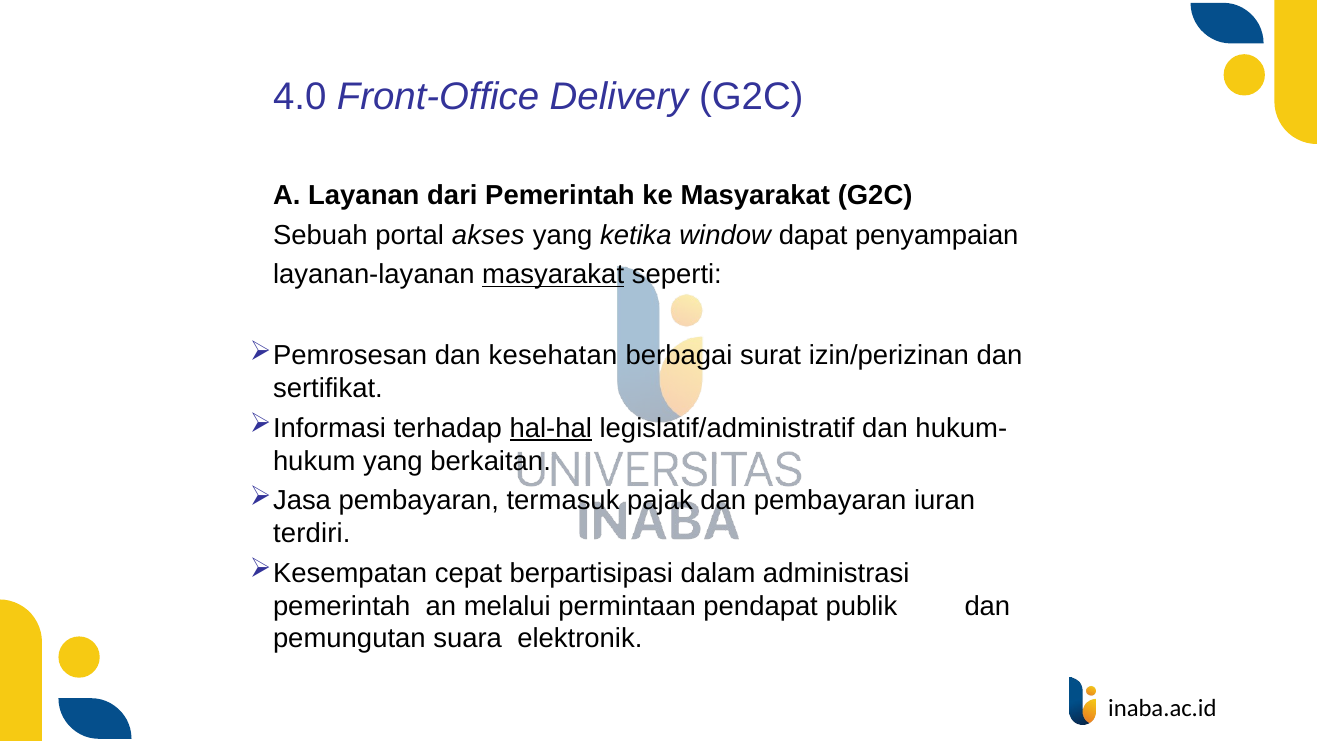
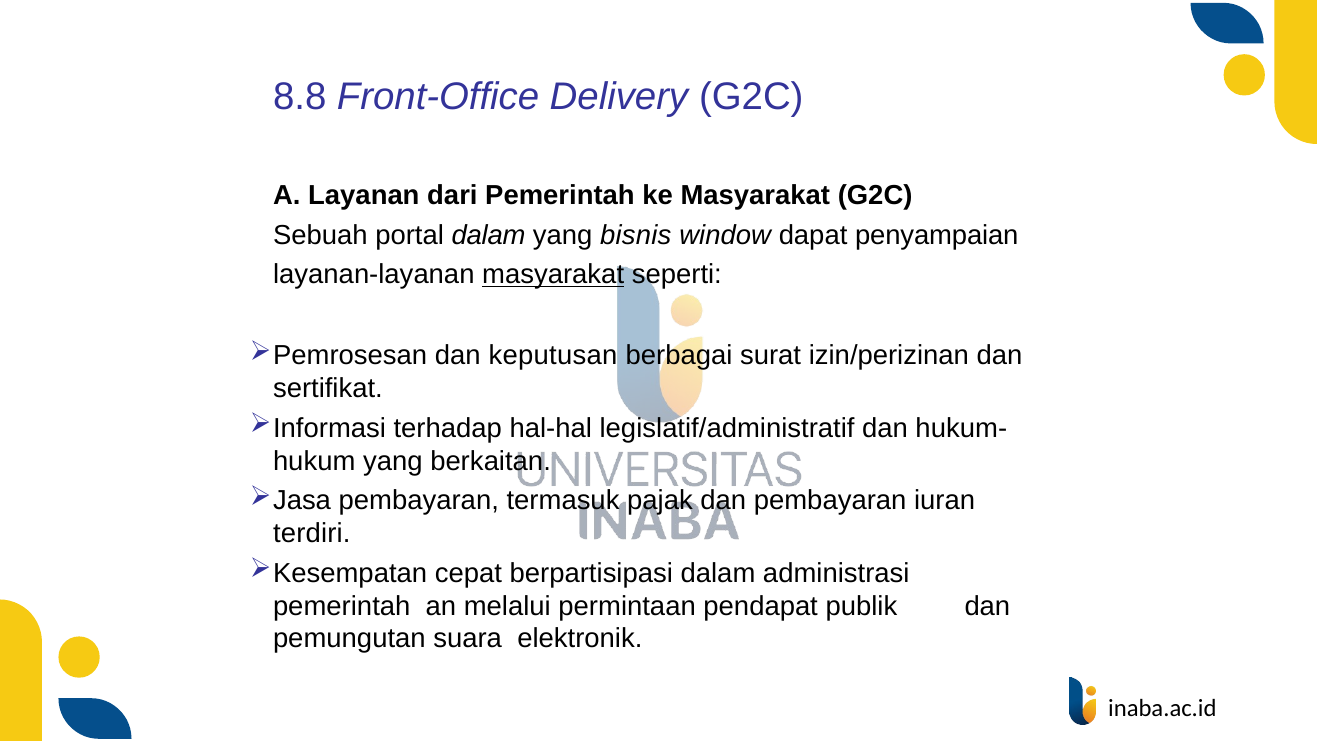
4.0: 4.0 -> 8.8 (300, 97)
portal akses: akses -> dalam (489, 235)
ketika: ketika -> bisnis (636, 235)
kesehatan: kesehatan -> keputusan (553, 356)
hal-hal underline: present -> none (551, 428)
